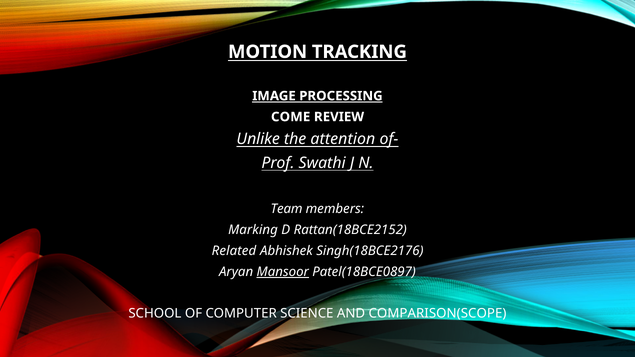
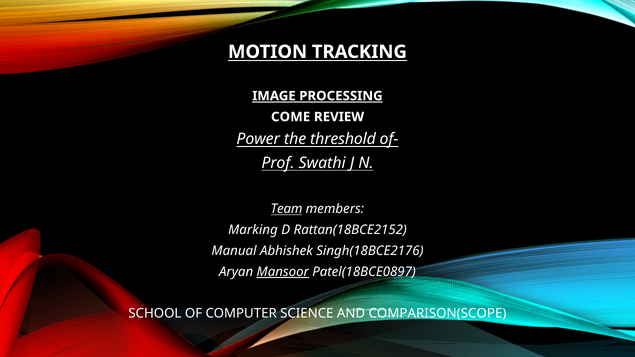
Unlike: Unlike -> Power (258, 139)
attention: attention -> threshold (343, 139)
Team underline: none -> present (287, 209)
Related: Related -> Manual (234, 251)
